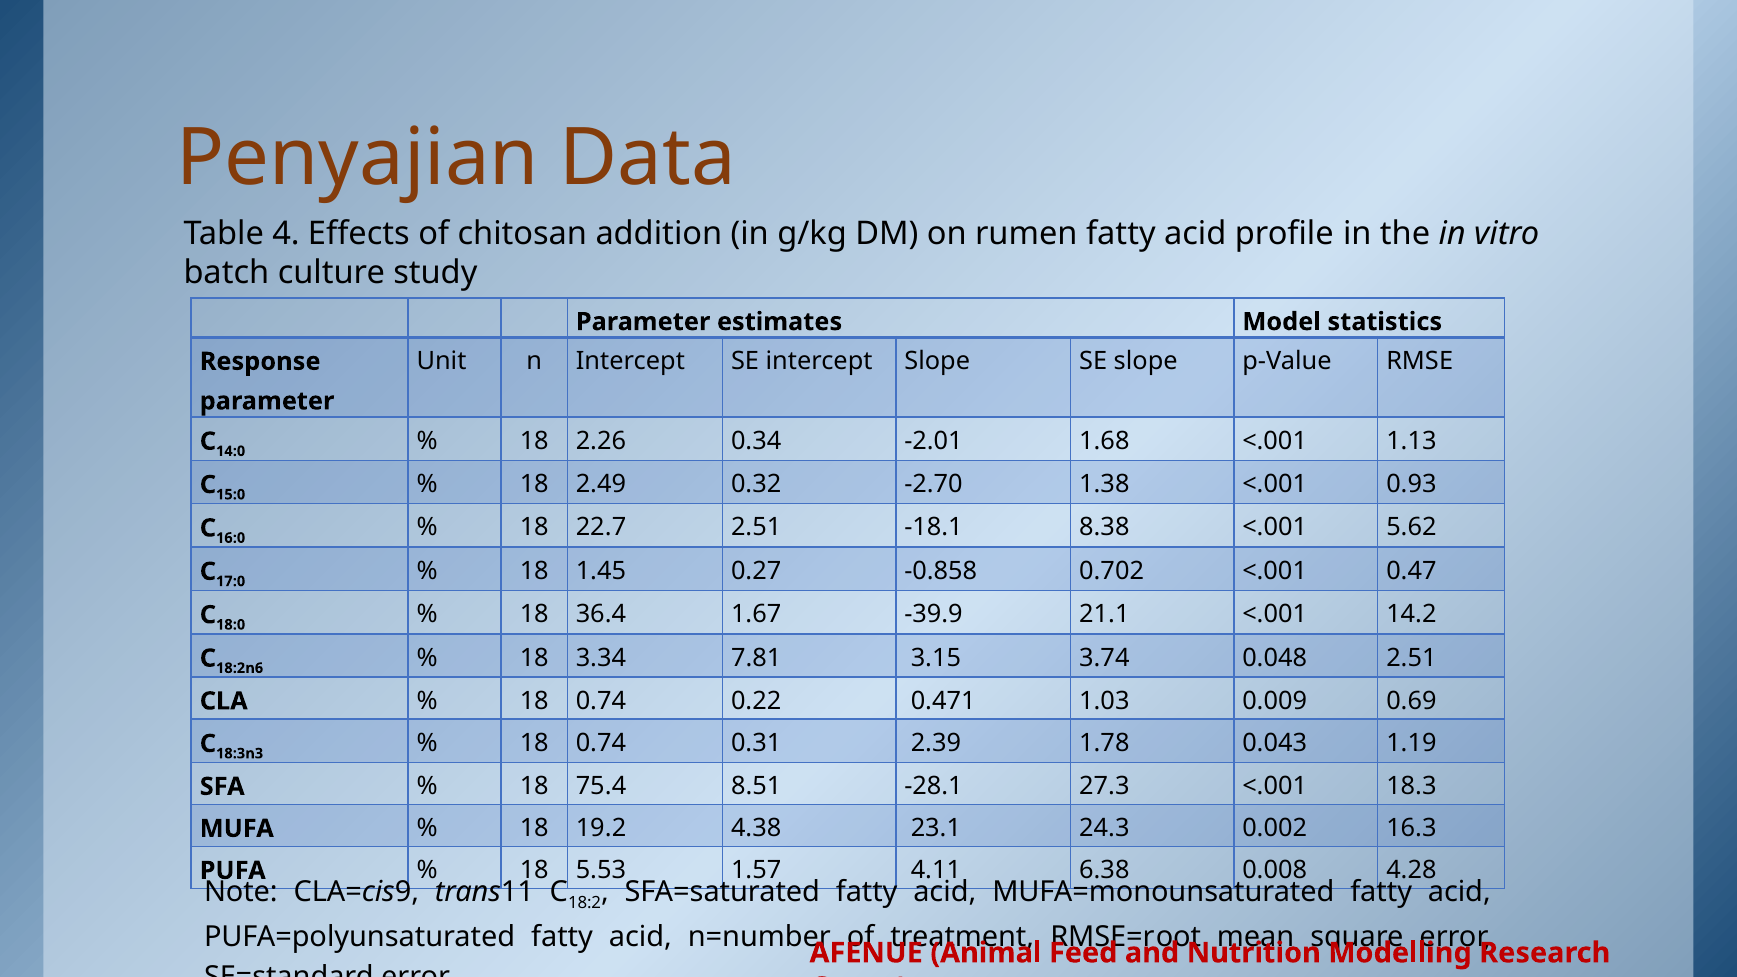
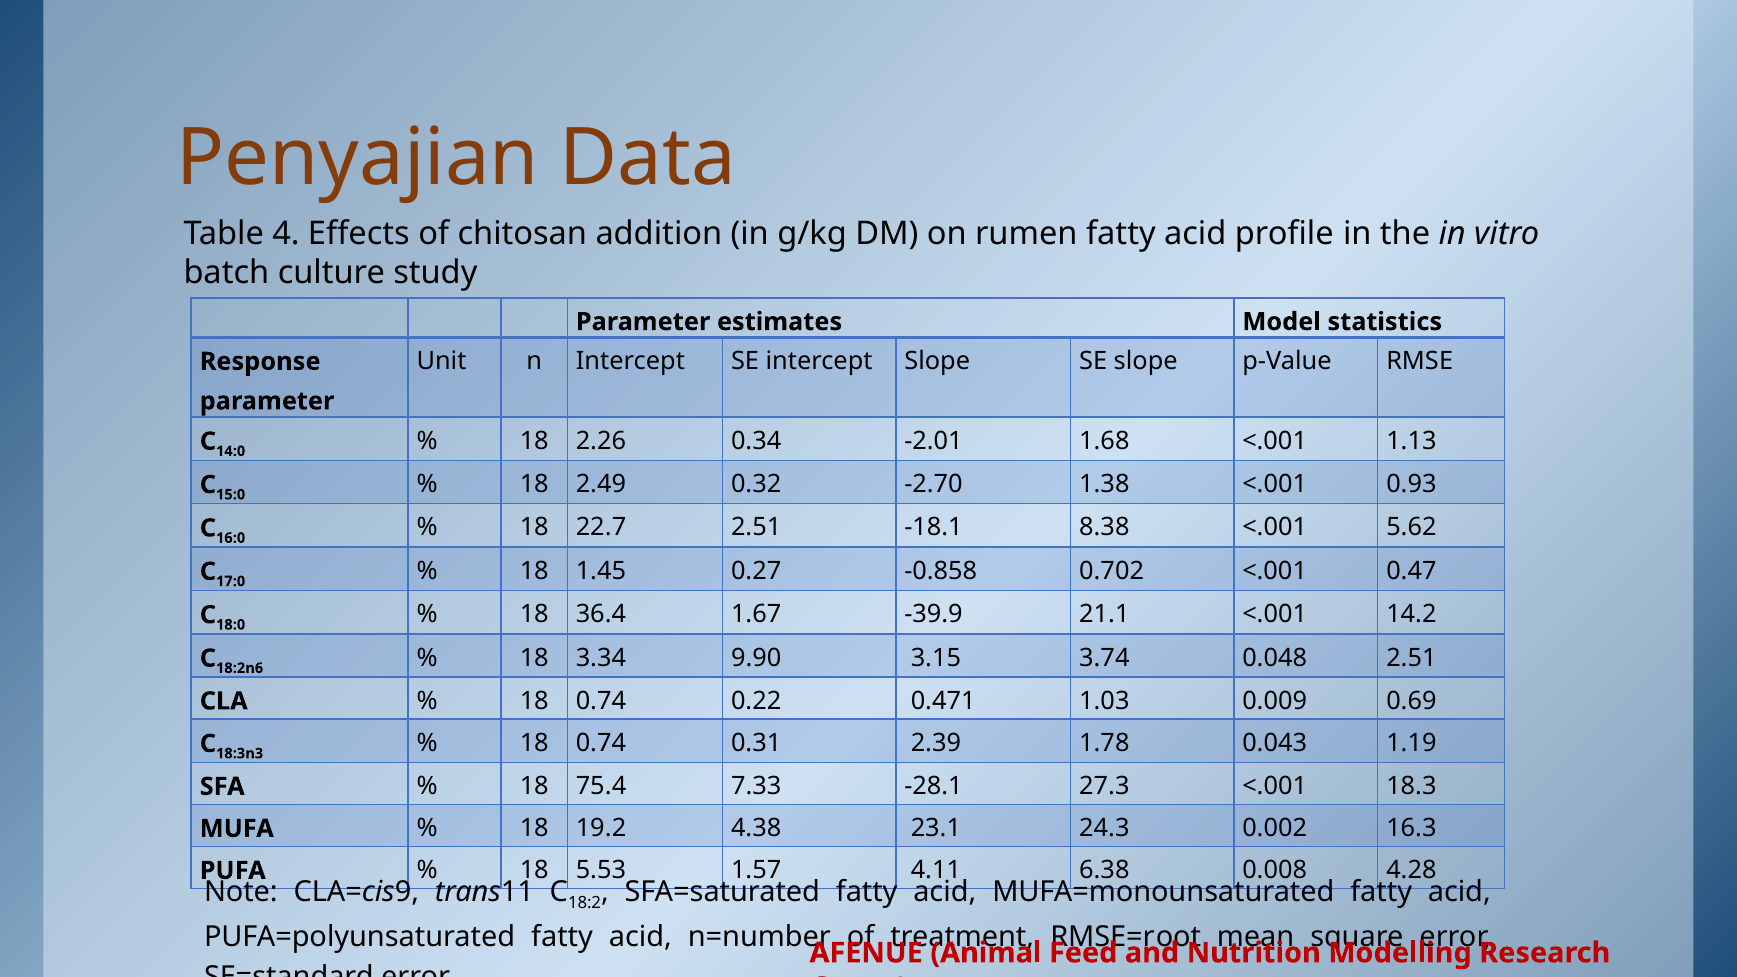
7.81: 7.81 -> 9.90 (756, 658)
8.51: 8.51 -> 7.33 (756, 787)
